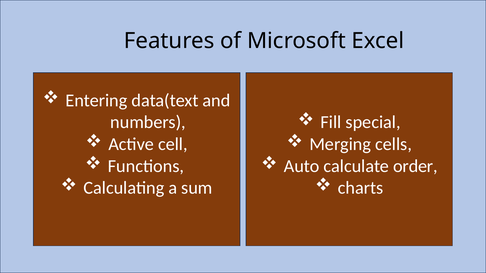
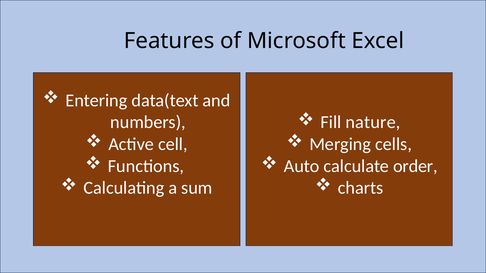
special: special -> nature (373, 122)
